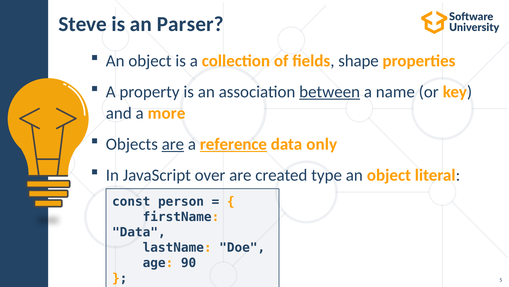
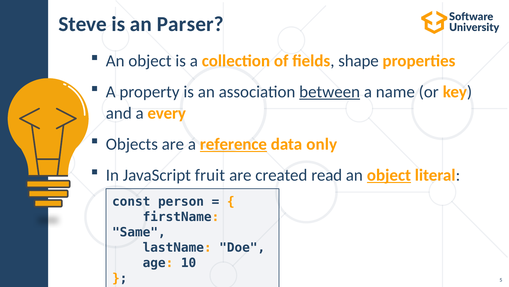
more: more -> every (167, 113)
are underline: present -> none (173, 144)
over: over -> fruit (210, 175)
type: type -> read (327, 175)
object underline: none -> present (389, 175)
Data: Data -> Same (139, 232)
90: 90 -> 10 (189, 262)
